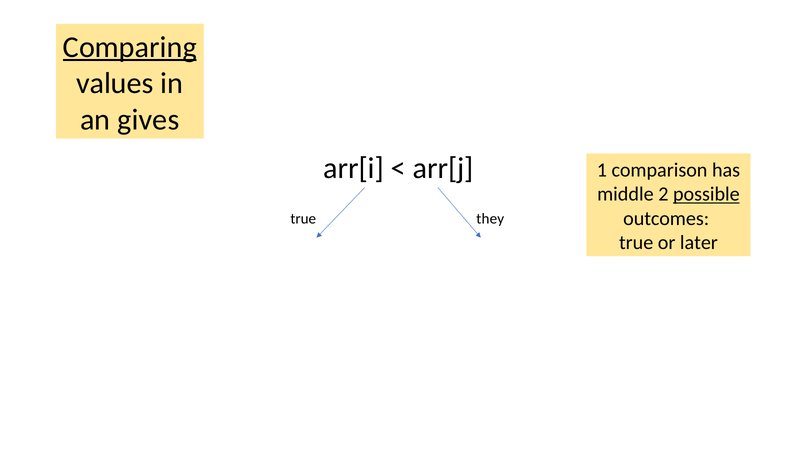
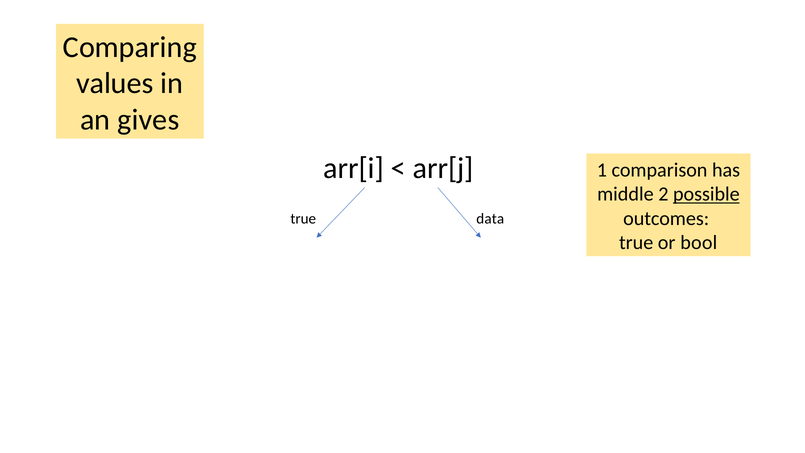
Comparing underline: present -> none (130, 47)
they: they -> data (490, 218)
later: later -> bool (699, 242)
